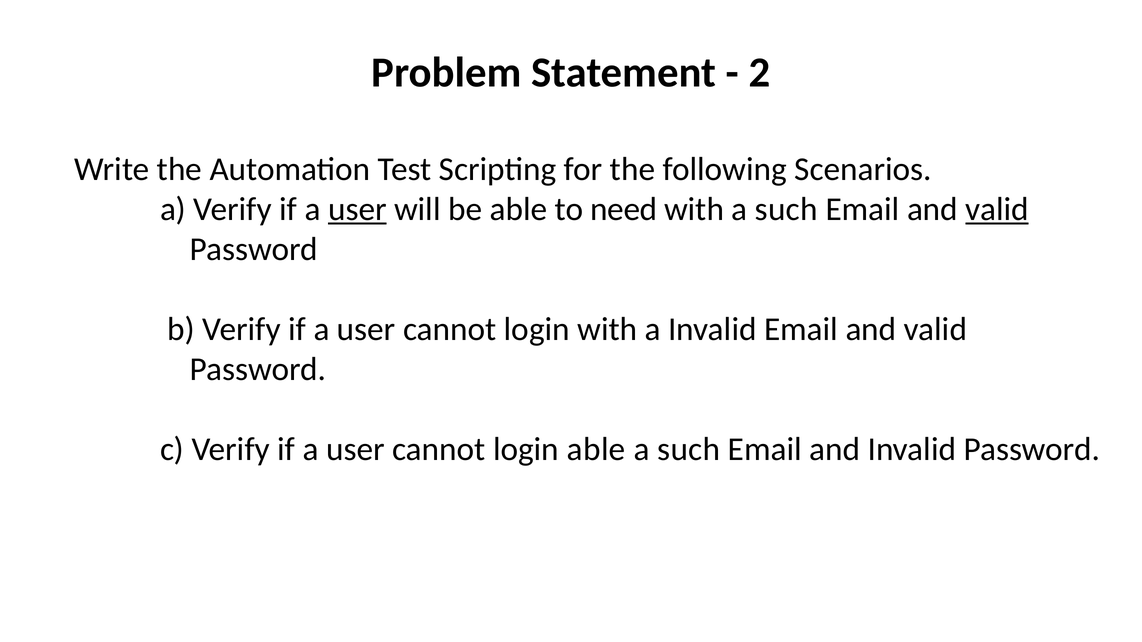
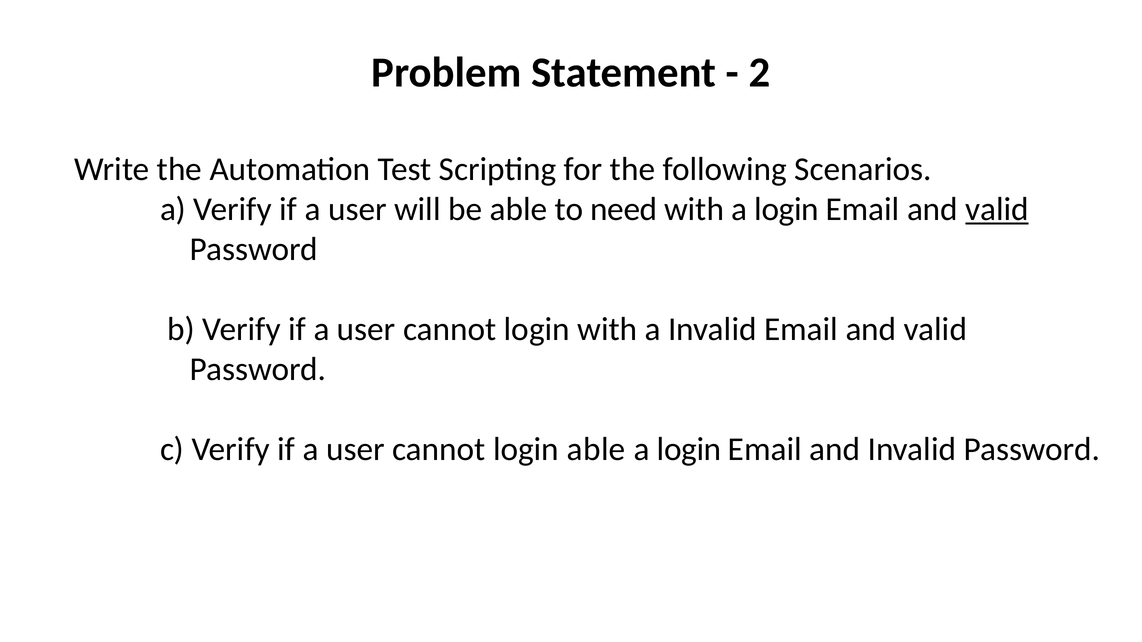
user underline: present -> none (357, 209)
with a such: such -> login (787, 209)
such: such -> login (689, 449)
